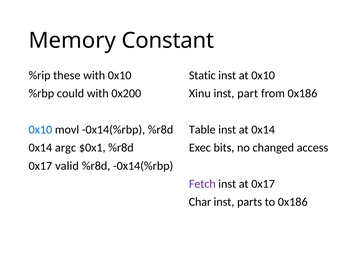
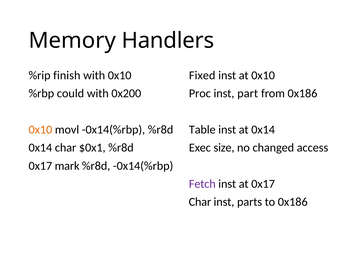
Constant: Constant -> Handlers (168, 41)
these: these -> finish (67, 75)
Static: Static -> Fixed (202, 75)
Xinu: Xinu -> Proc (200, 93)
0x10 colour: blue -> orange (40, 130)
0x14 argc: argc -> char (66, 148)
bits: bits -> size (224, 148)
valid: valid -> mark (67, 166)
